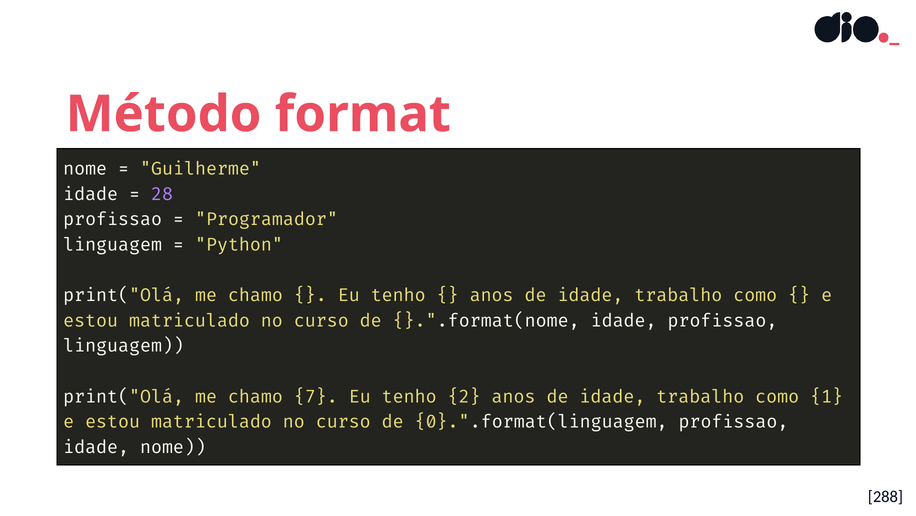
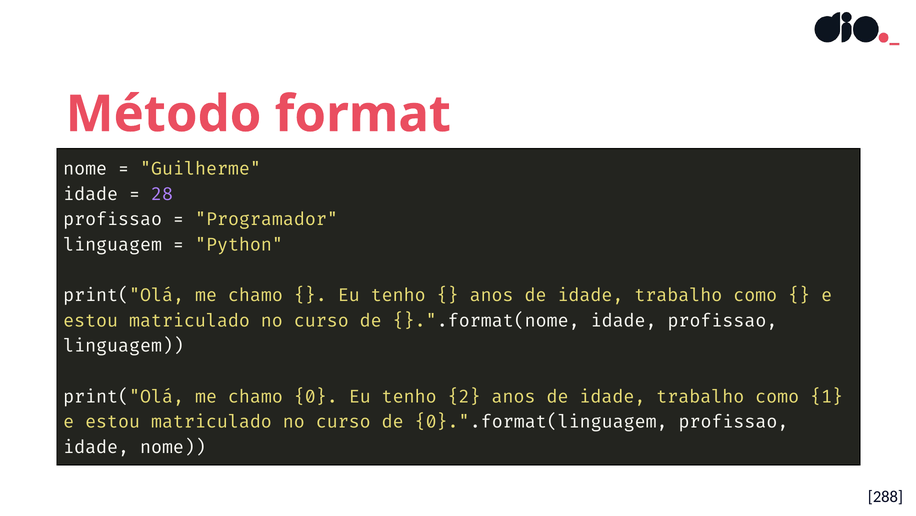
7: 7 -> 0 (316, 396)
